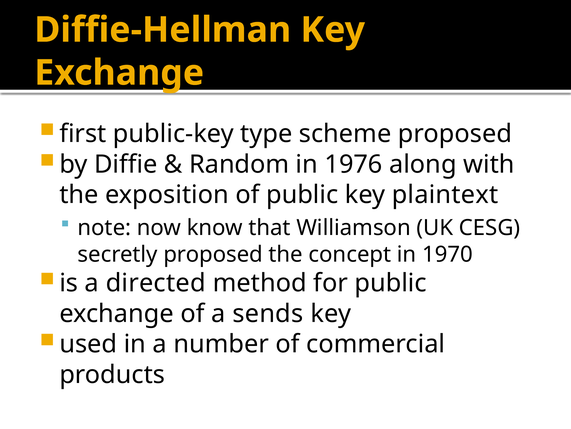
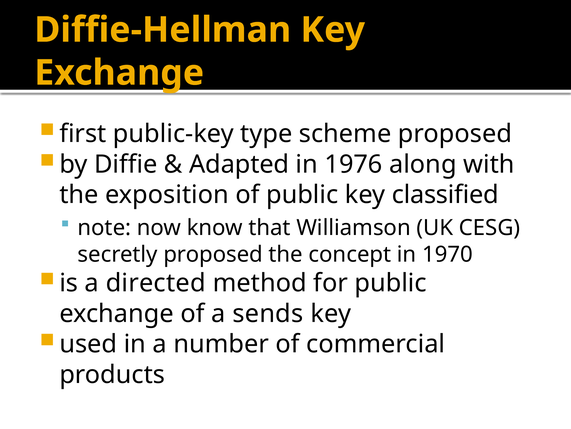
Random: Random -> Adapted (239, 164)
plaintext: plaintext -> classified (445, 194)
